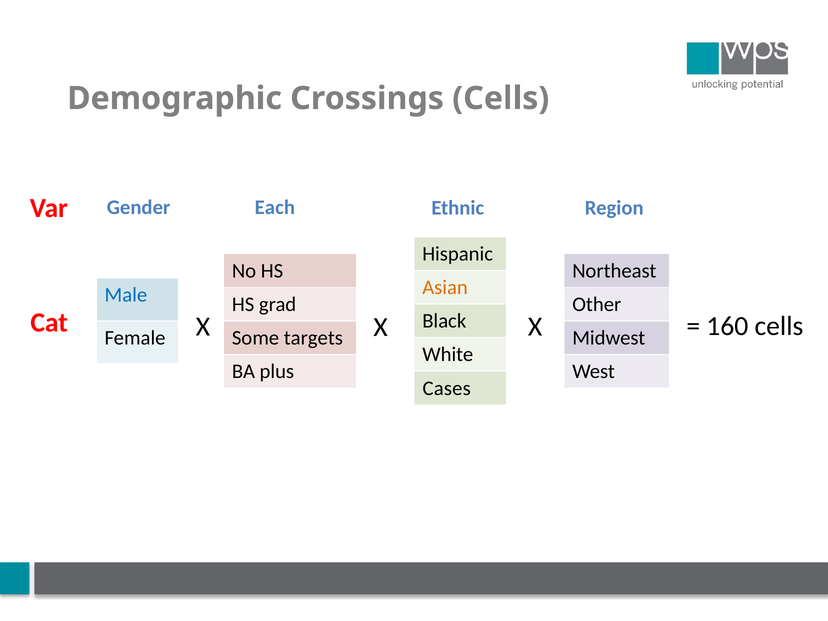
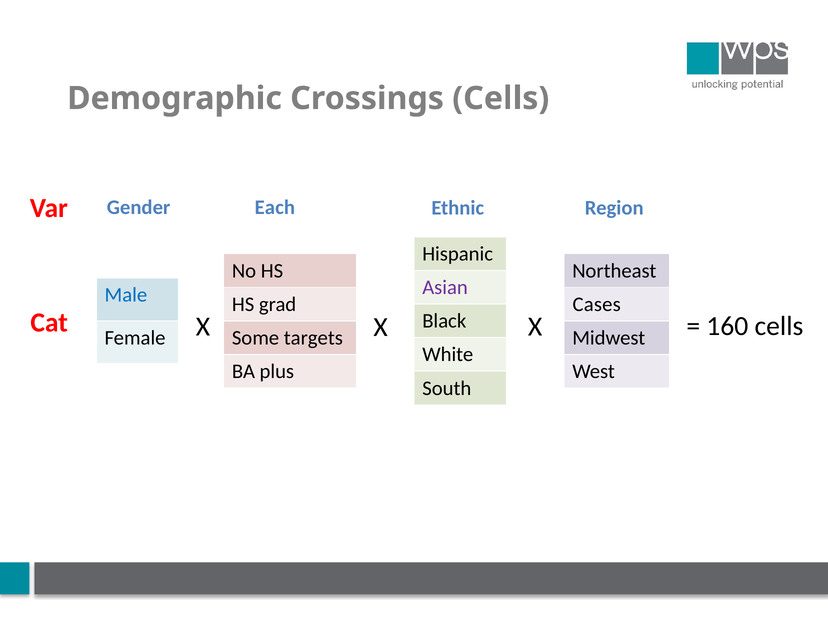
Asian colour: orange -> purple (445, 288)
Other: Other -> Cases (597, 304)
Cases: Cases -> South (447, 388)
